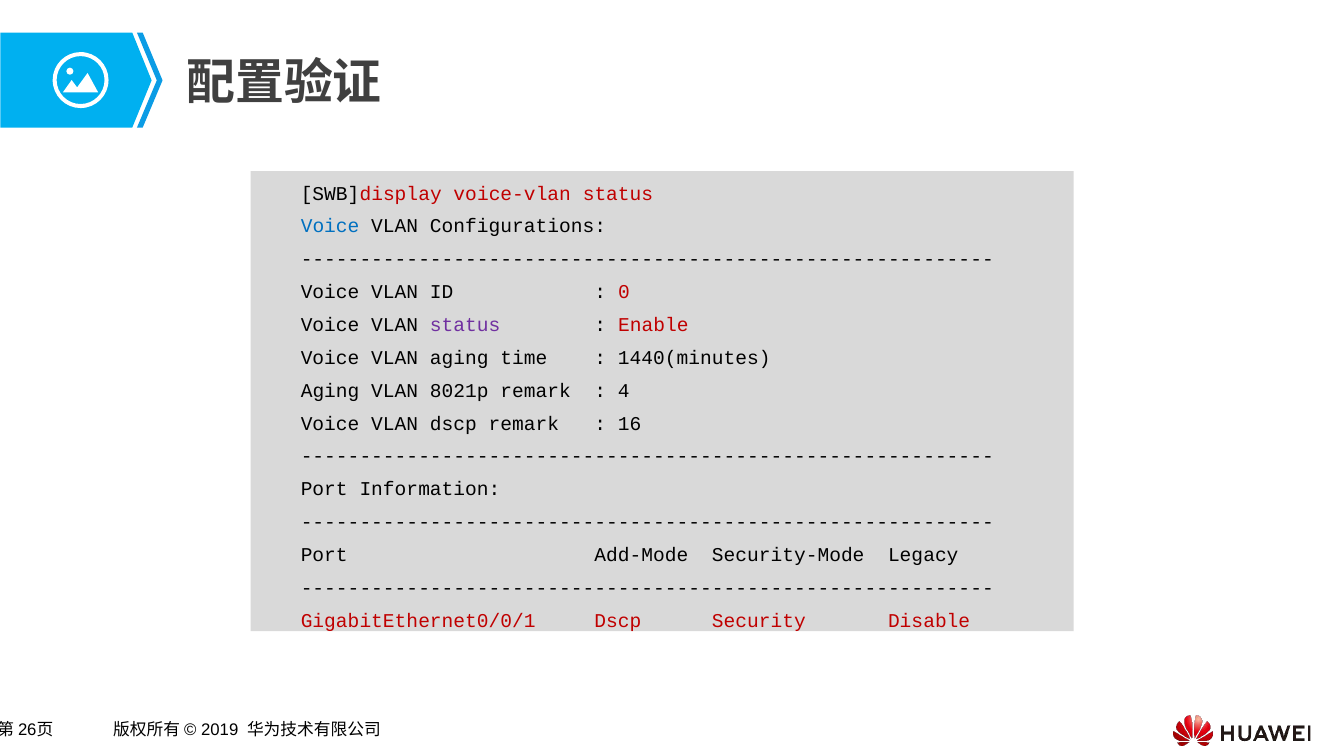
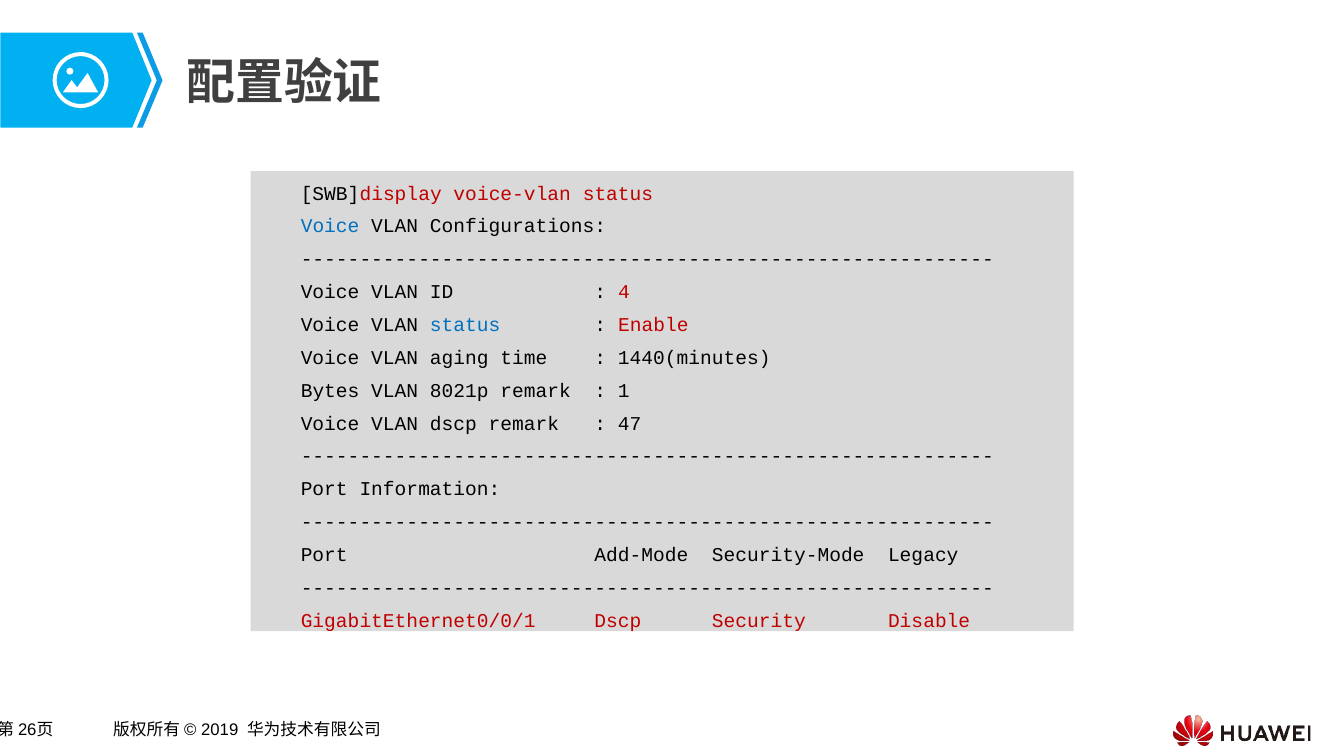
0: 0 -> 4 (624, 292)
status colour: purple -> blue (465, 325)
Aging: Aging -> Bytes (330, 391)
4: 4 -> 1 (624, 391)
16: 16 -> 47 (630, 423)
